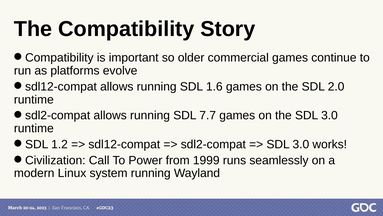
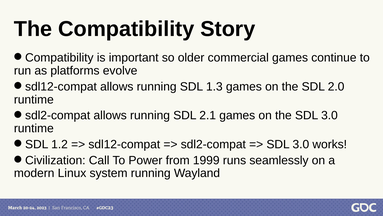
1.6: 1.6 -> 1.3 (214, 86)
7.7: 7.7 -> 2.1 (208, 115)
